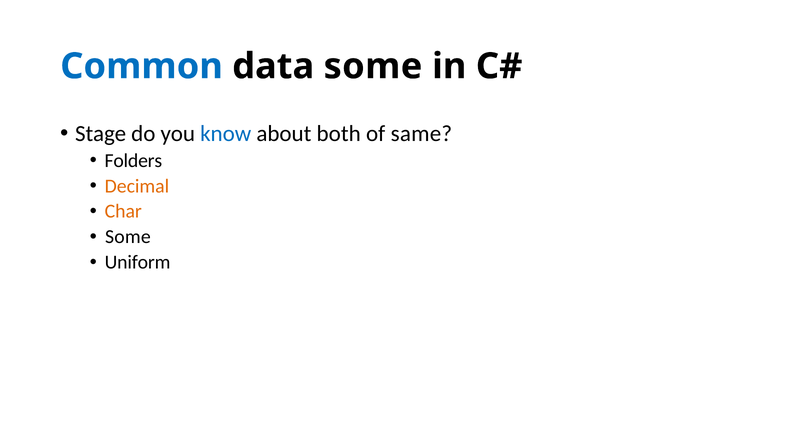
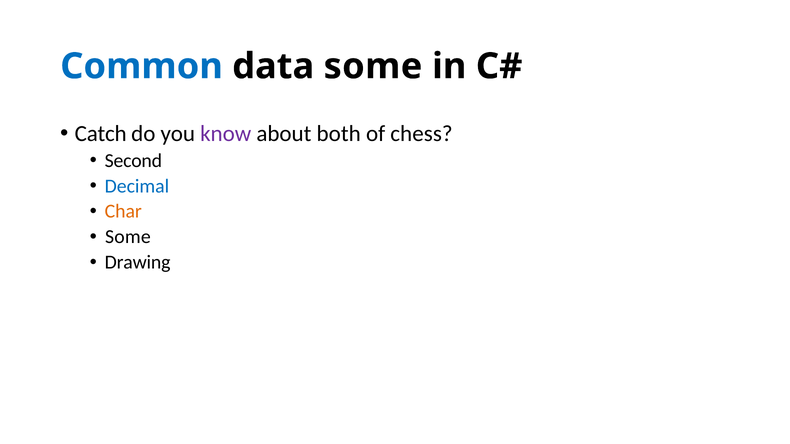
Stage: Stage -> Catch (101, 134)
know colour: blue -> purple (226, 134)
same: same -> chess (421, 134)
Folders: Folders -> Second (133, 161)
Decimal colour: orange -> blue (137, 186)
Uniform: Uniform -> Drawing (138, 263)
